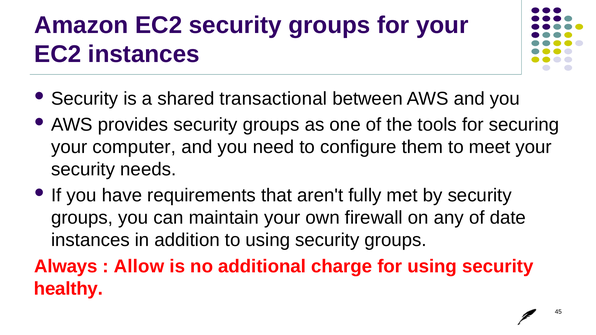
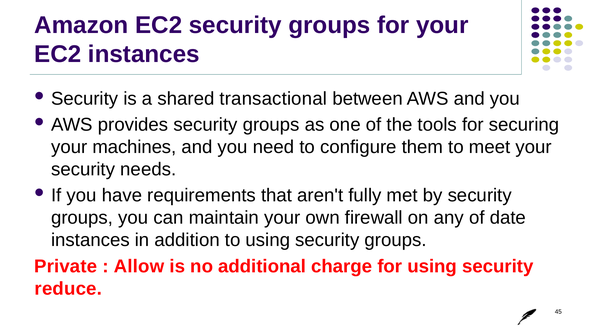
computer: computer -> machines (134, 147)
Always: Always -> Private (66, 266)
healthy: healthy -> reduce (68, 289)
